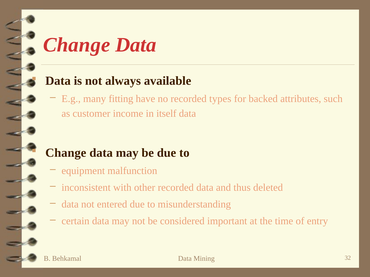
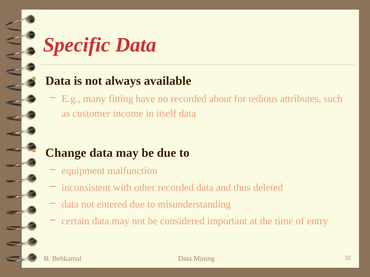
Change: Change -> Specific (77, 45)
types: types -> about (220, 99)
backed: backed -> tedious (263, 99)
